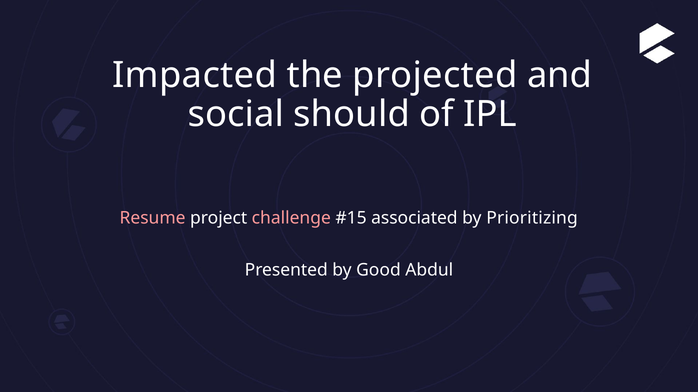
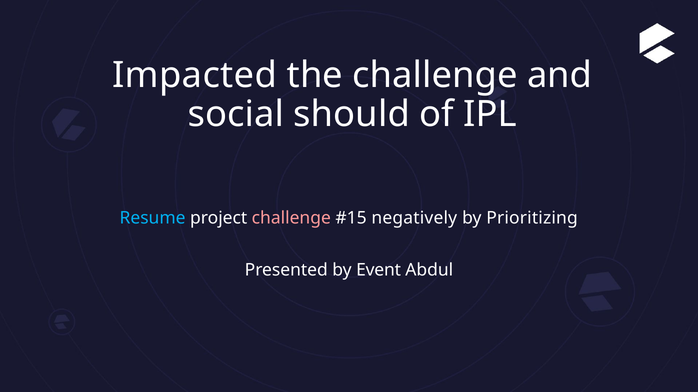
the projected: projected -> challenge (435, 75)
Resume colour: pink -> light blue (153, 218)
associated: associated -> negatively (414, 218)
Good: Good -> Event (379, 270)
